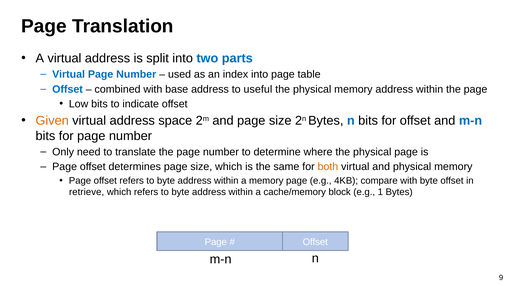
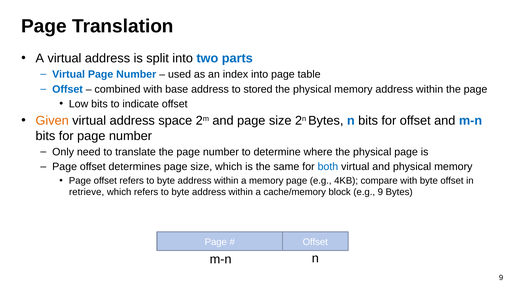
useful: useful -> stored (258, 89)
both colour: orange -> blue (328, 167)
e.g 1: 1 -> 9 (380, 192)
